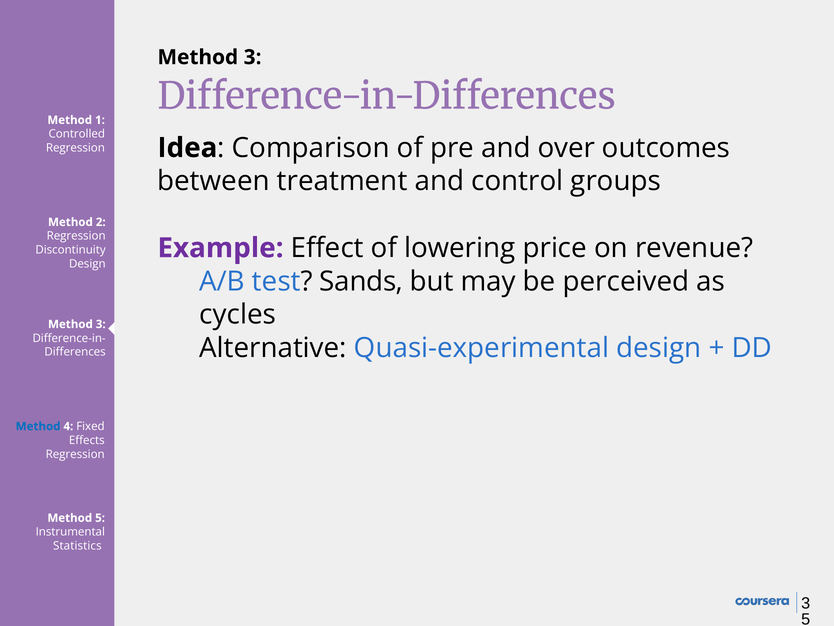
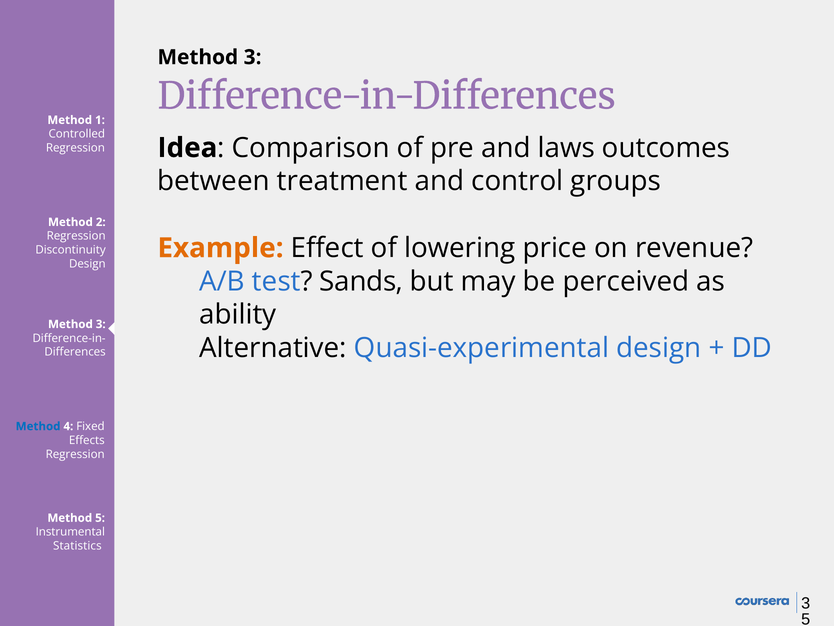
over: over -> laws (566, 148)
Example colour: purple -> orange (221, 248)
cycles: cycles -> ability (238, 315)
